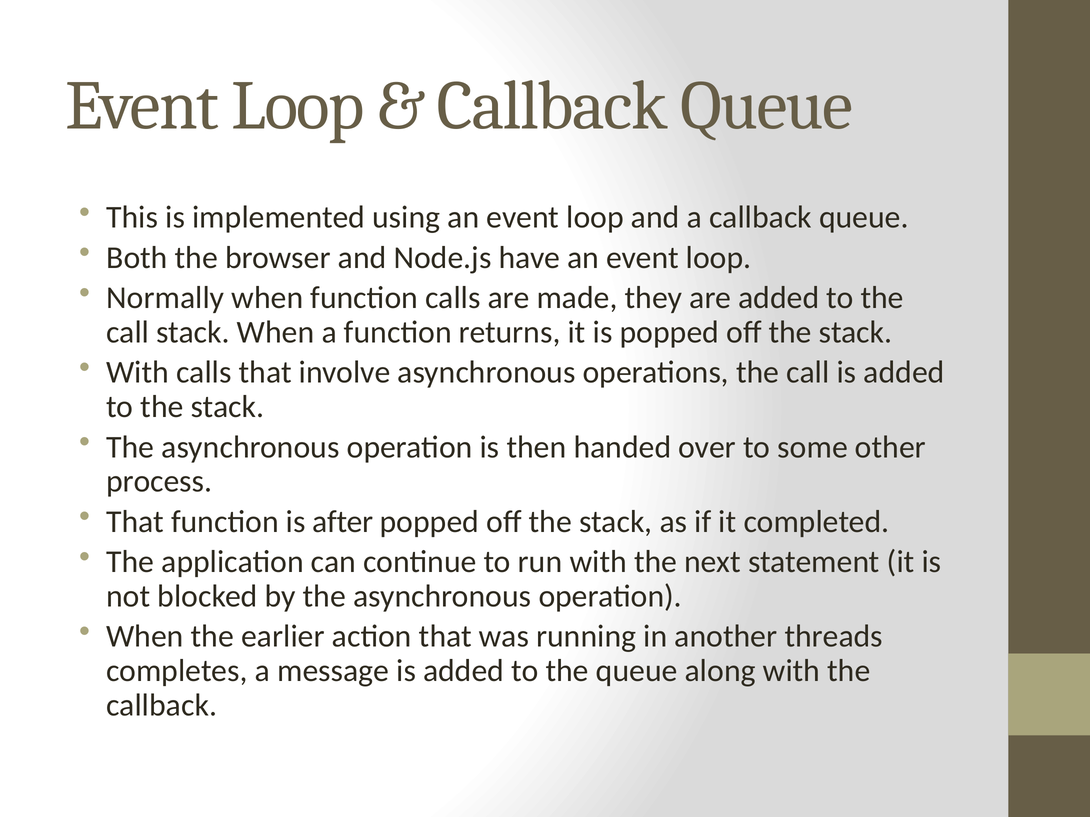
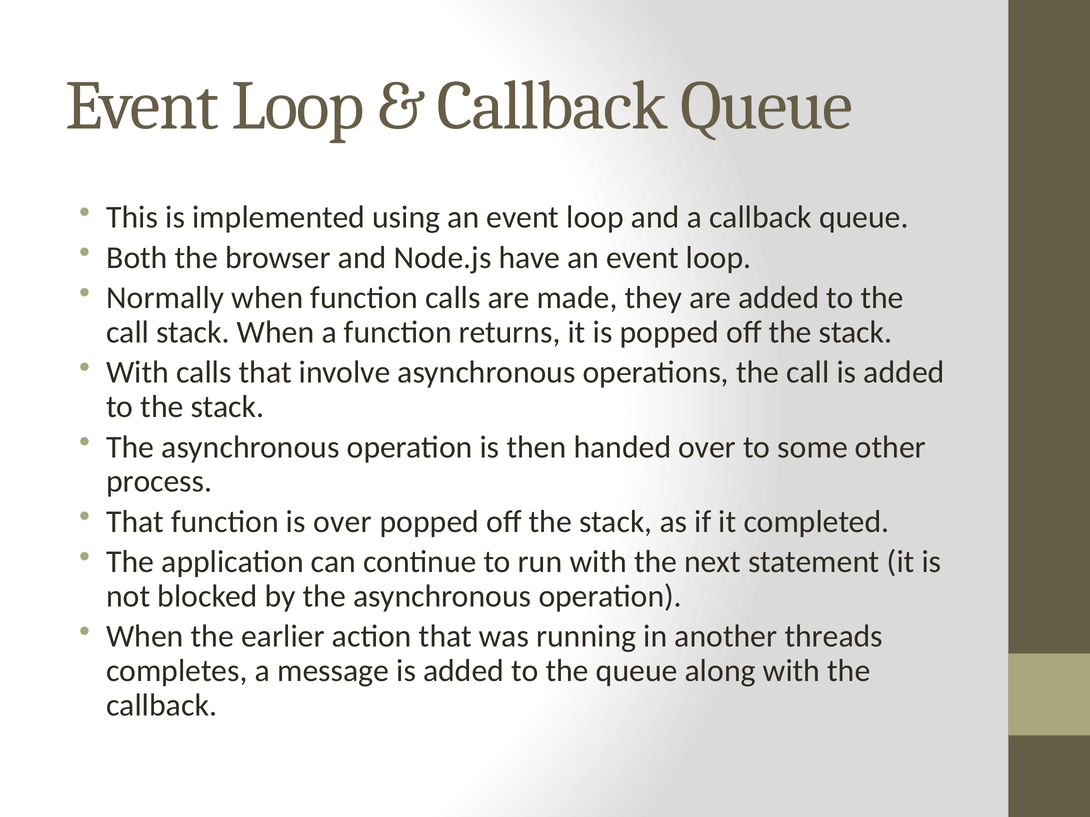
is after: after -> over (343, 522)
